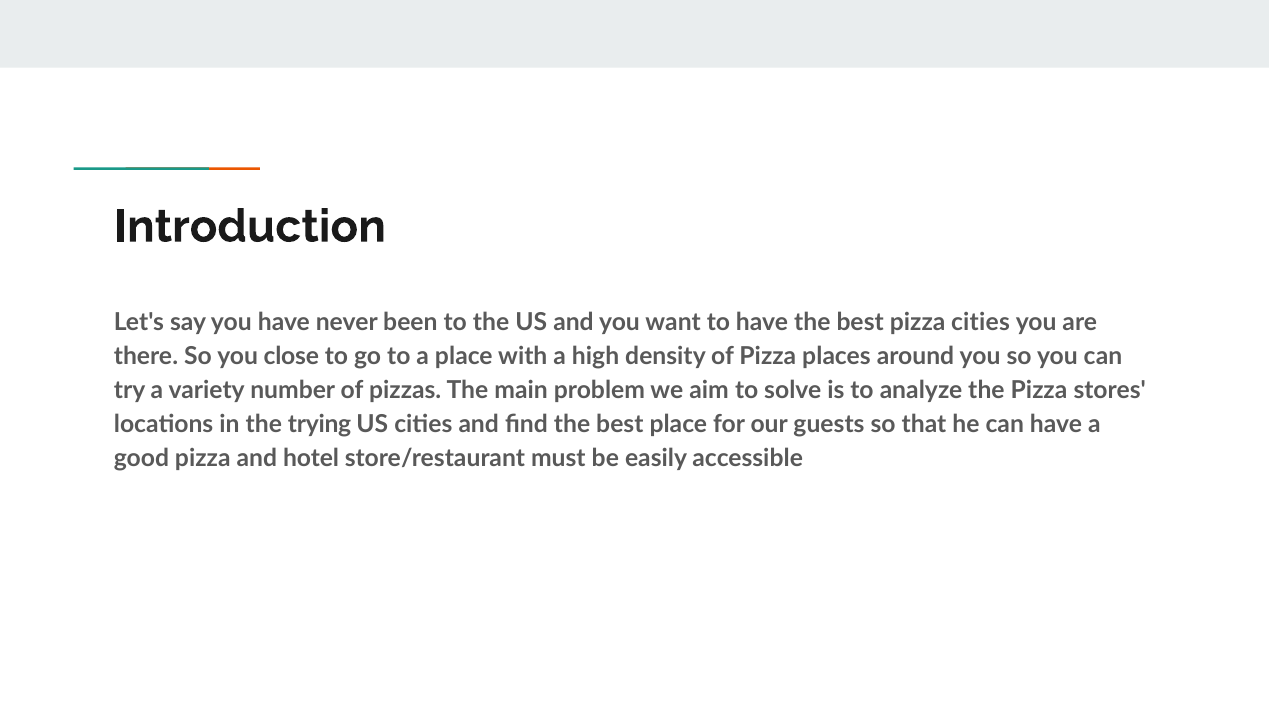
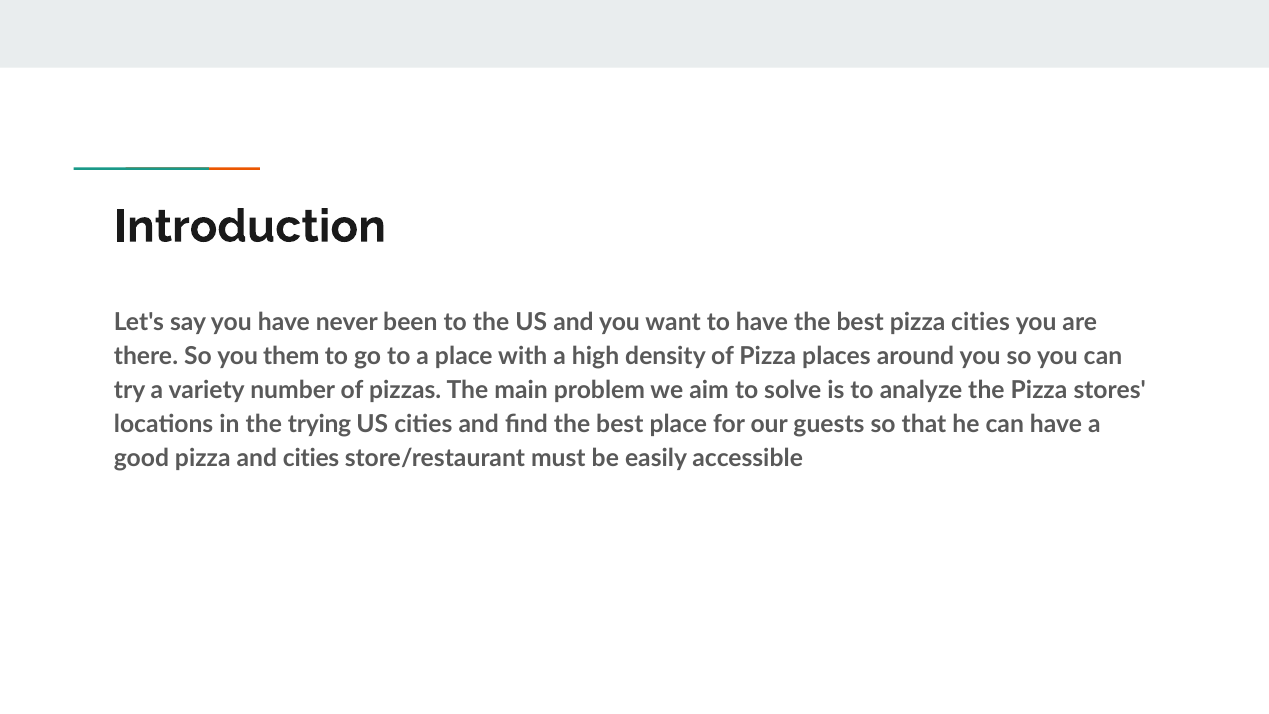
close: close -> them (291, 356)
and hotel: hotel -> cities (311, 458)
